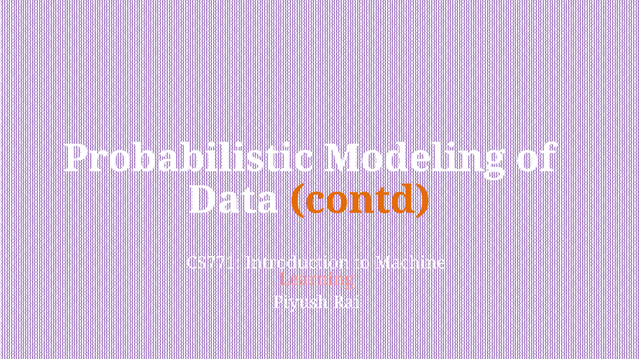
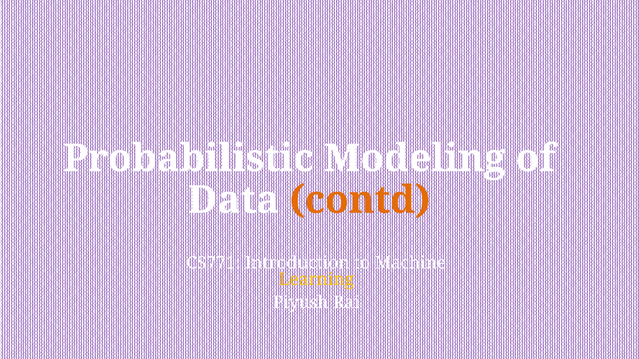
Learning colour: pink -> yellow (316, 280)
